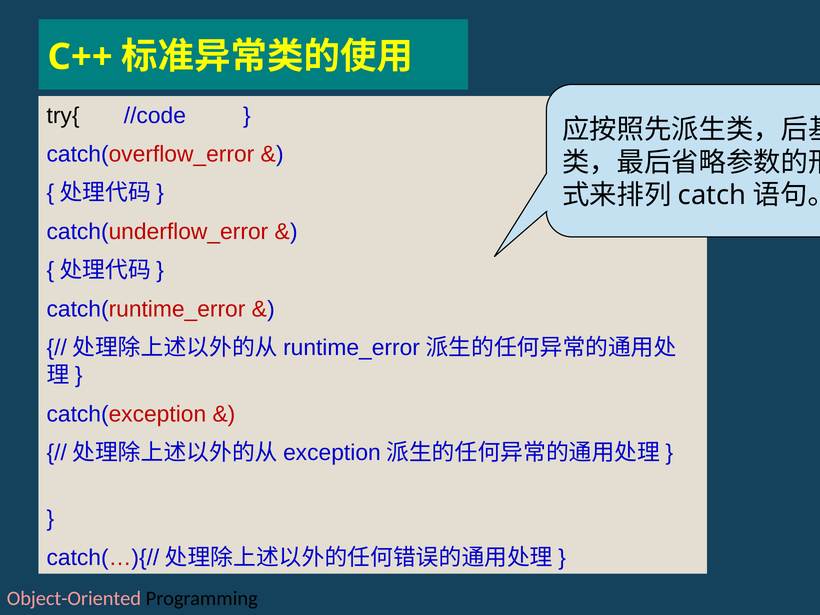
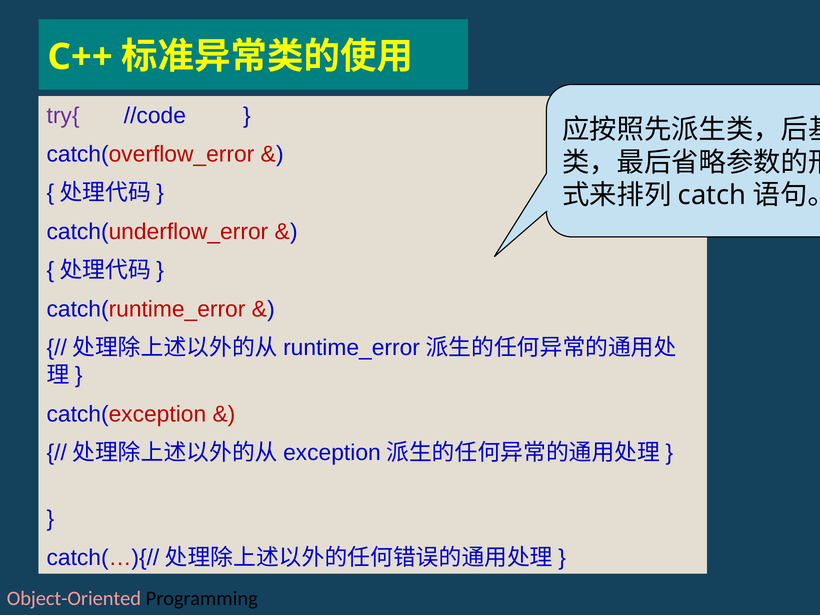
try{ colour: black -> purple (63, 115)
